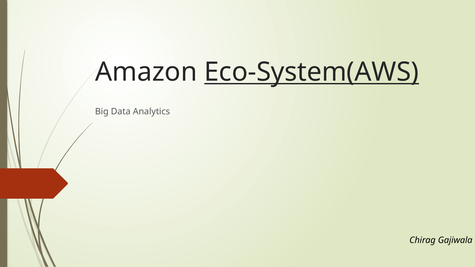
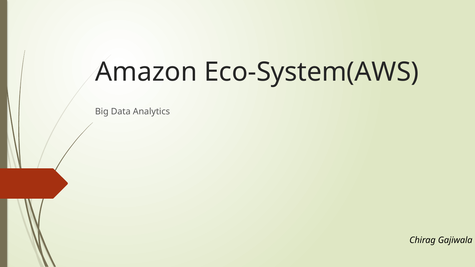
Eco-System(AWS underline: present -> none (312, 72)
